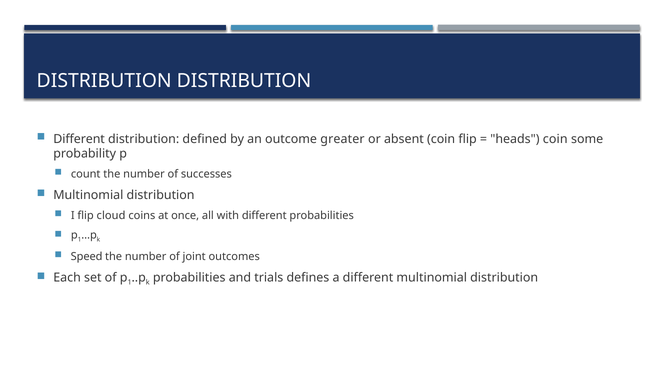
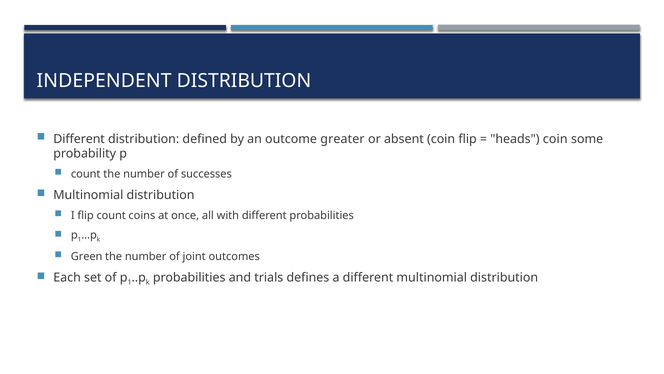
DISTRIBUTION: DISTRIBUTION -> INDEPENDENT (104, 81)
flip cloud: cloud -> count (111, 215)
Speed: Speed -> Green (87, 256)
